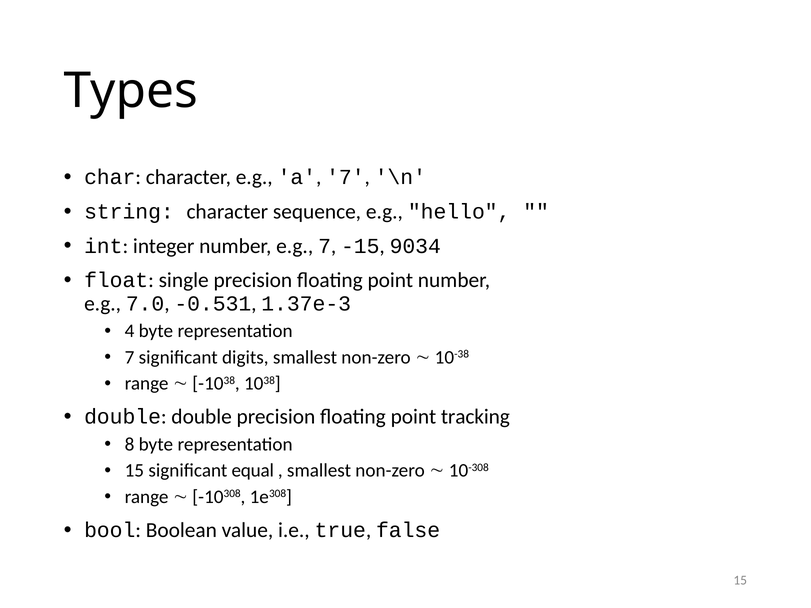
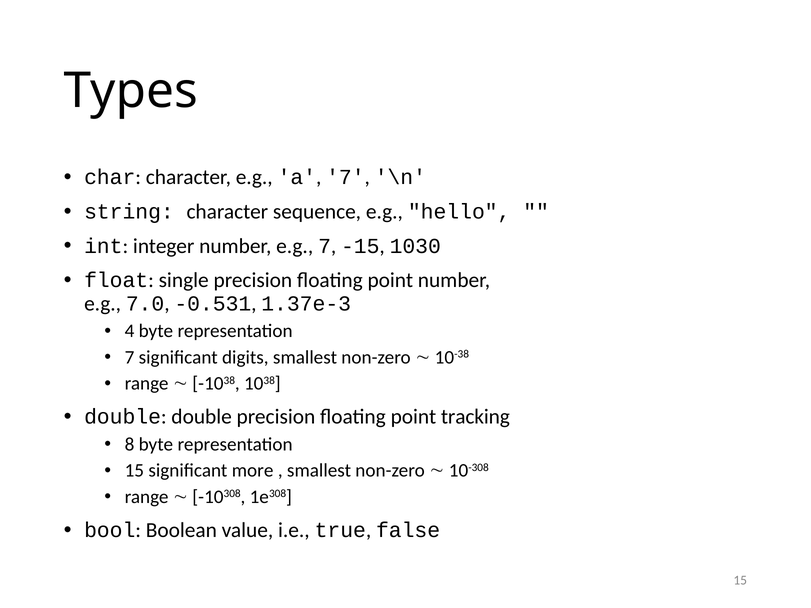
9034: 9034 -> 1030 (415, 246)
equal: equal -> more (253, 471)
